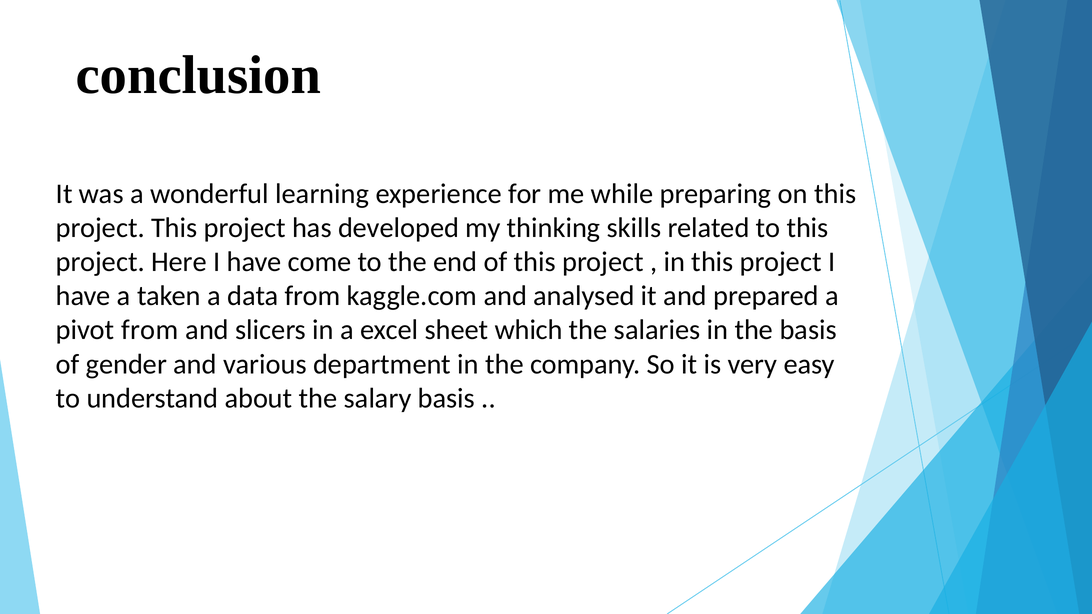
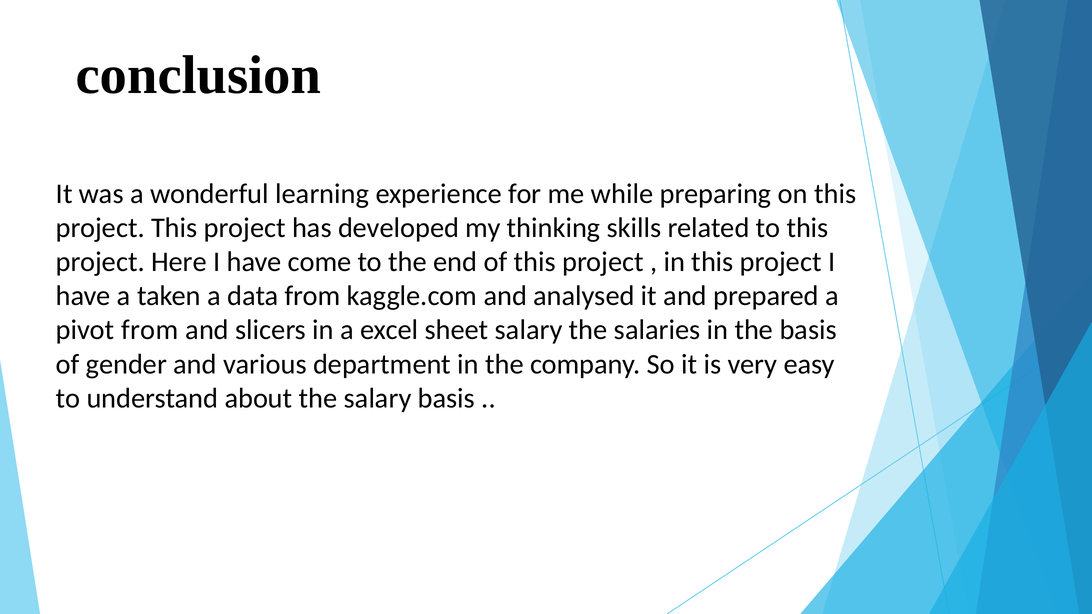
sheet which: which -> salary (529, 330)
